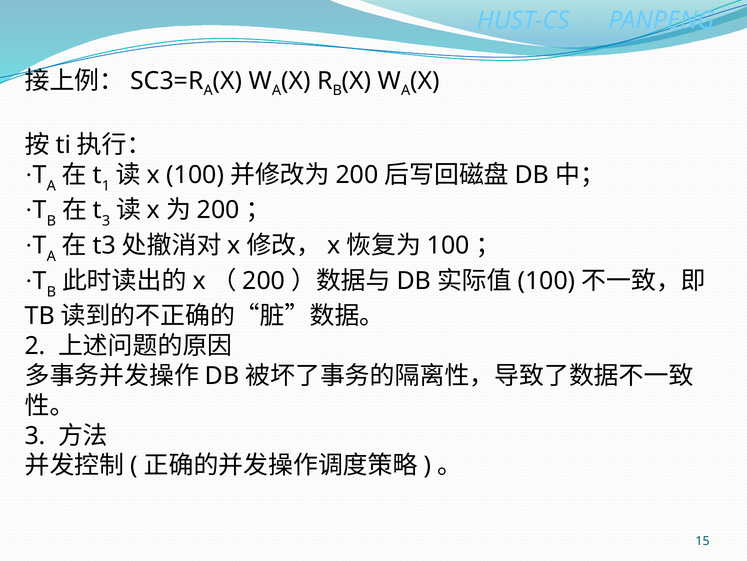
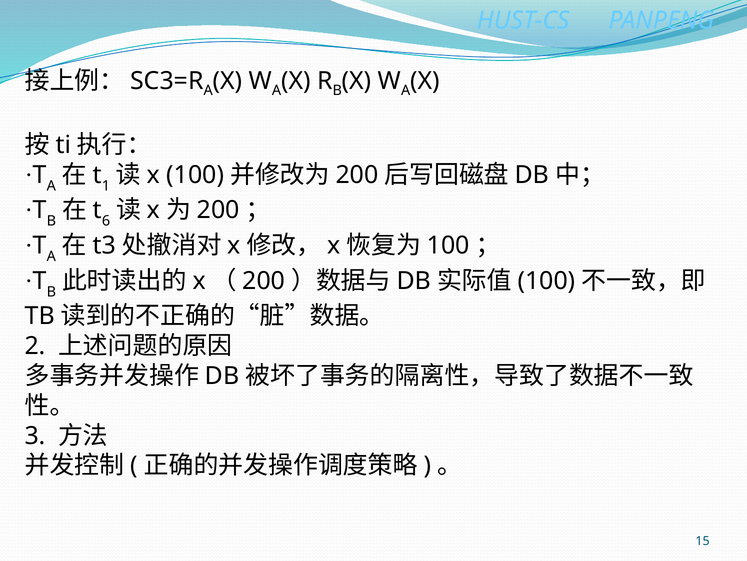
3: 3 -> 6 (106, 221)
